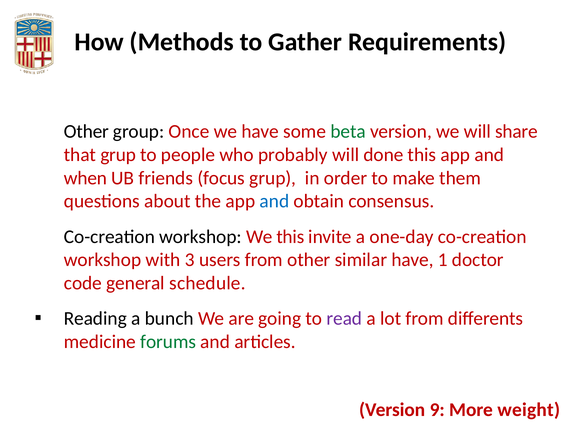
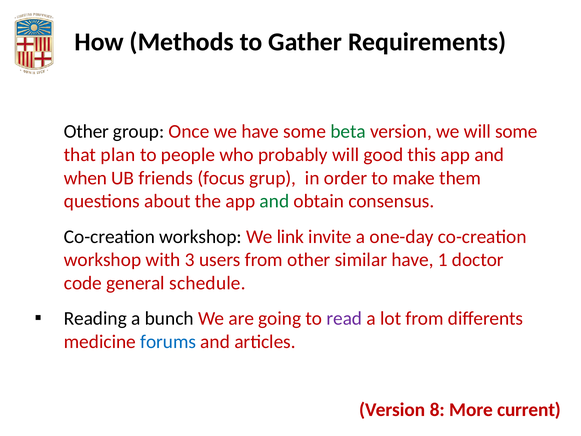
will share: share -> some (516, 131)
that grup: grup -> plan (118, 155)
done: done -> good (383, 155)
and colour: blue -> green (274, 201)
We this: this -> link (290, 236)
forums colour: green -> blue (168, 342)
9: 9 -> 8 (437, 410)
weight: weight -> current (529, 410)
